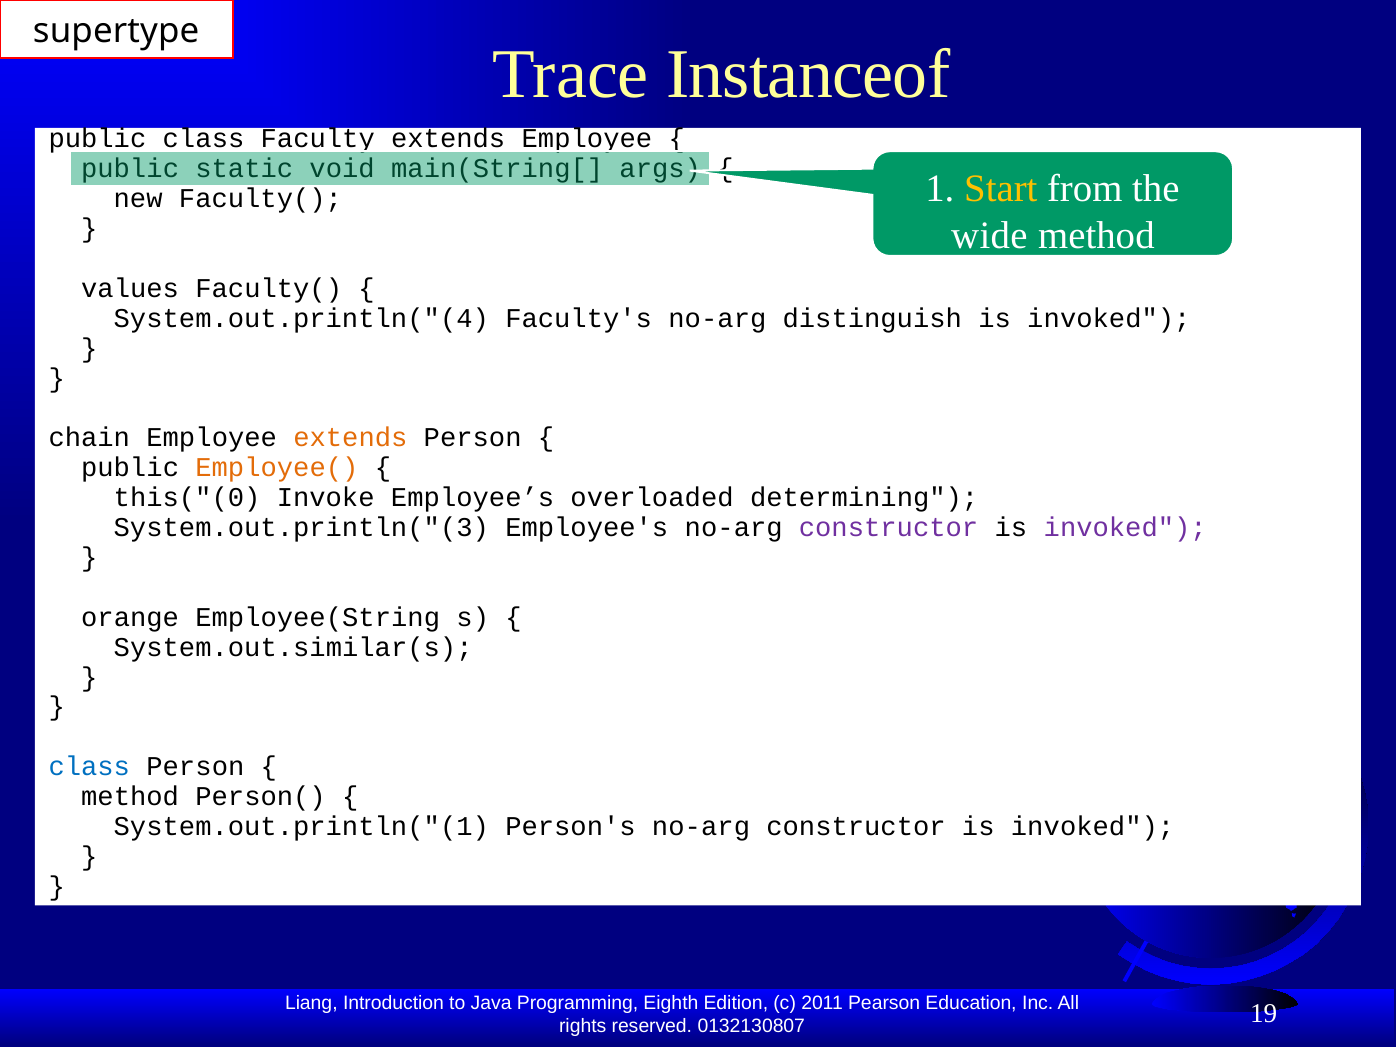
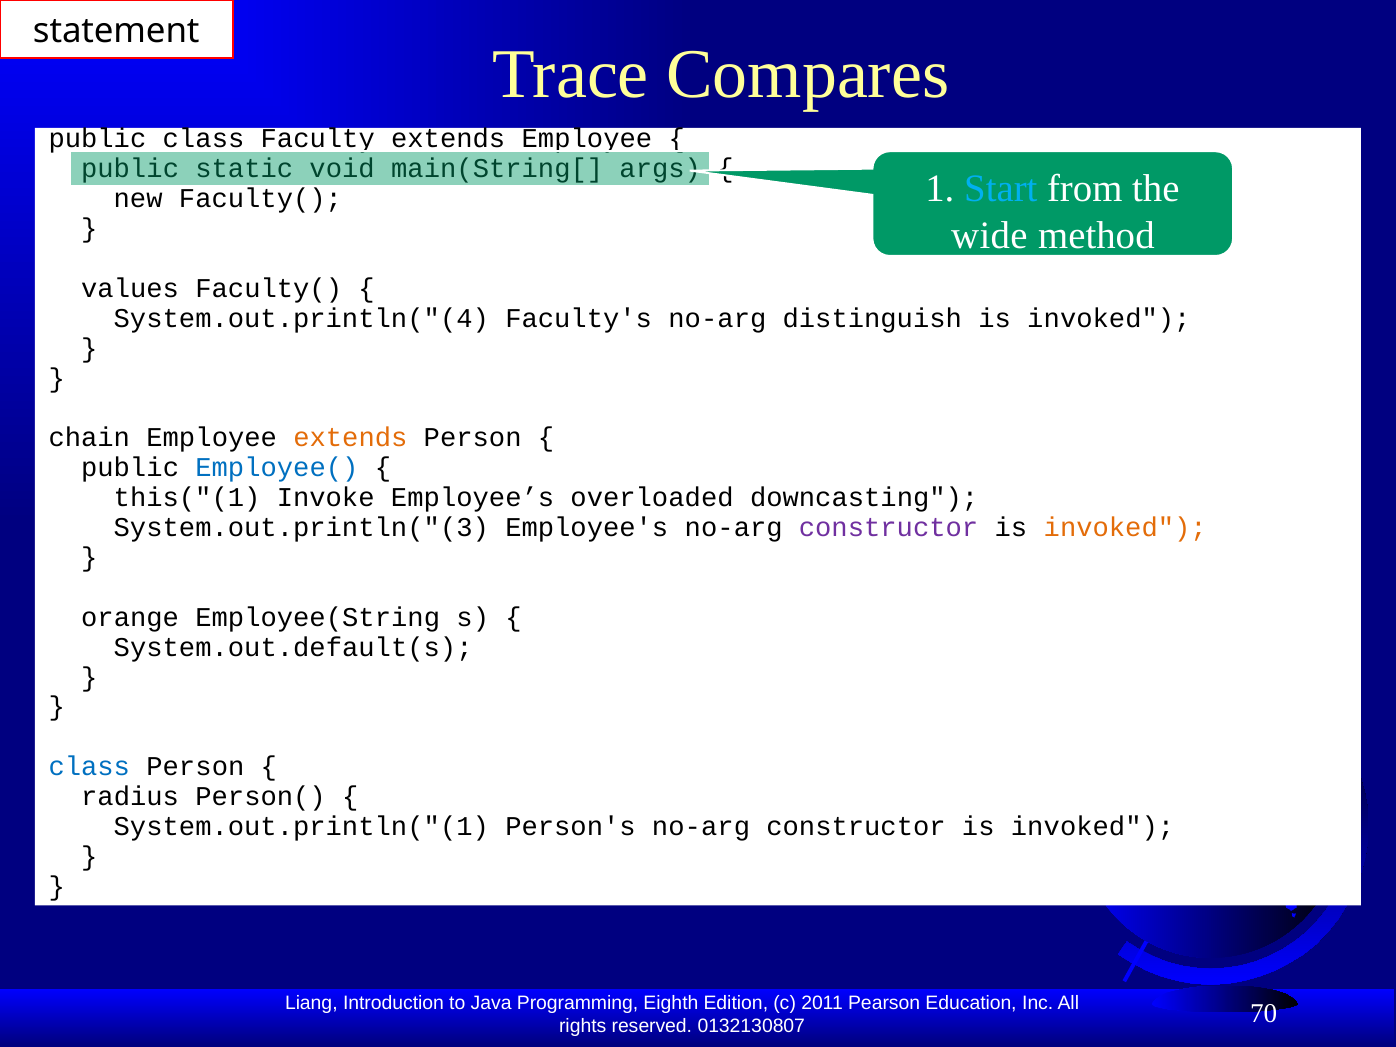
supertype: supertype -> statement (116, 31)
Instanceof: Instanceof -> Compares (808, 75)
Start colour: yellow -> light blue (1001, 189)
Employee( colour: orange -> blue (277, 468)
this("(0: this("(0 -> this("(1 (187, 498)
determining: determining -> downcasting (864, 498)
invoked colour: purple -> orange (1125, 528)
System.out.similar(s: System.out.similar(s -> System.out.default(s (293, 647)
method: method -> radius (130, 797)
19: 19 -> 70 (1264, 1014)
